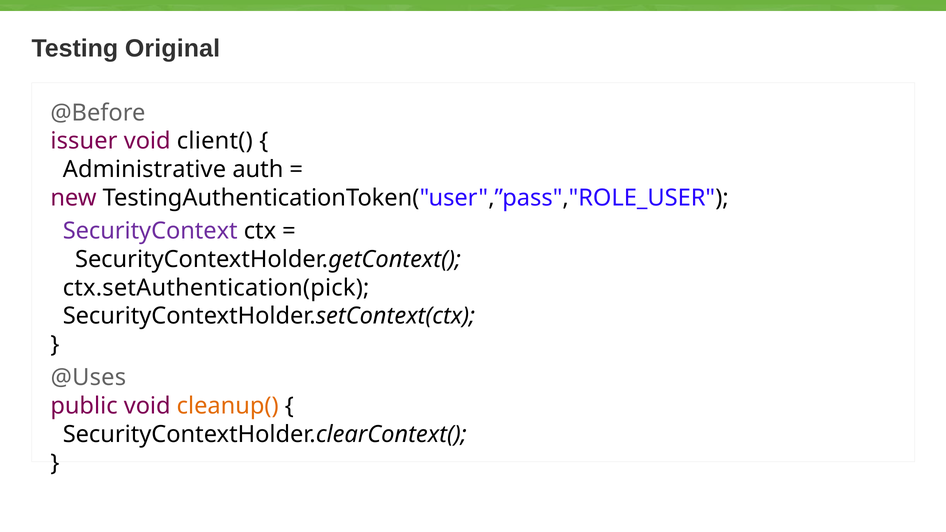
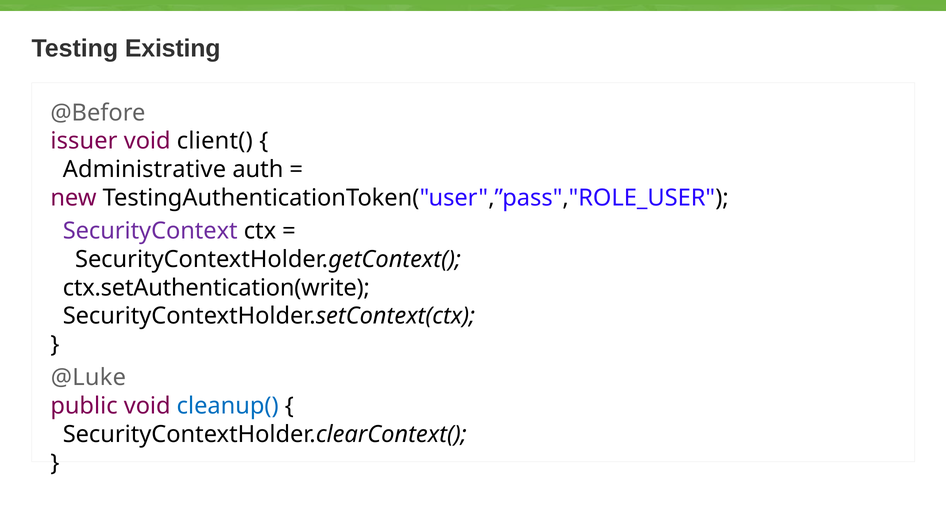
Original: Original -> Existing (173, 48)
ctx.setAuthentication(pick: ctx.setAuthentication(pick -> ctx.setAuthentication(write (216, 288)
@Uses: @Uses -> @Luke (88, 378)
cleanup( colour: orange -> blue (228, 406)
